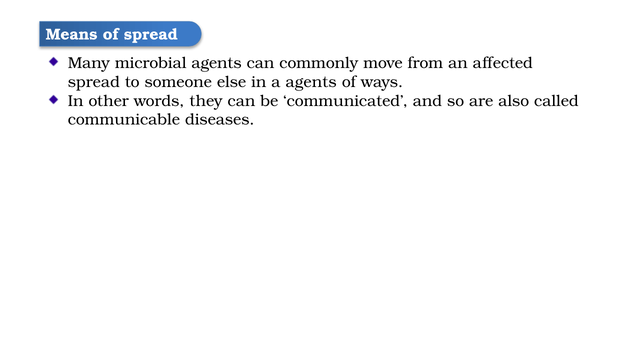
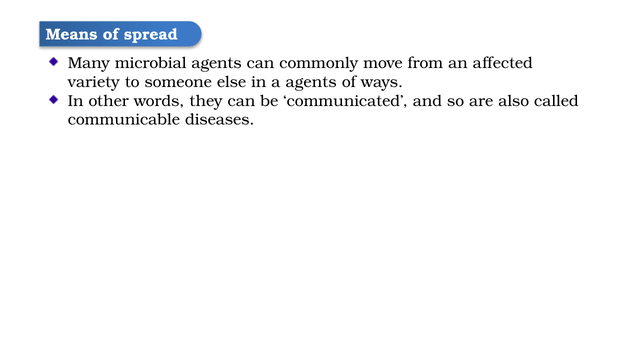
spread: spread -> variety (94, 82)
